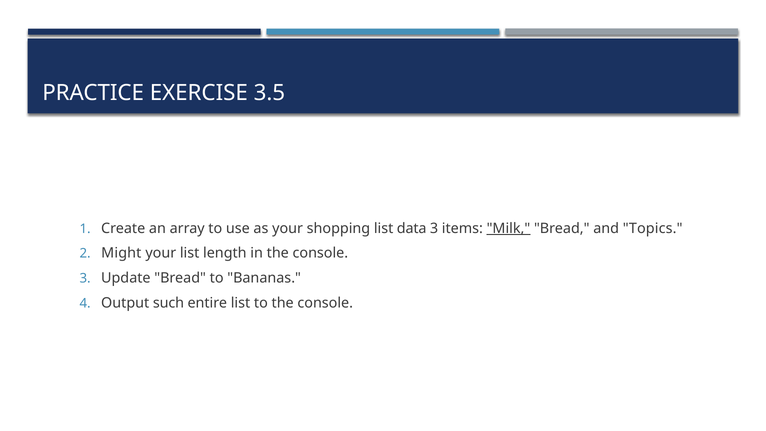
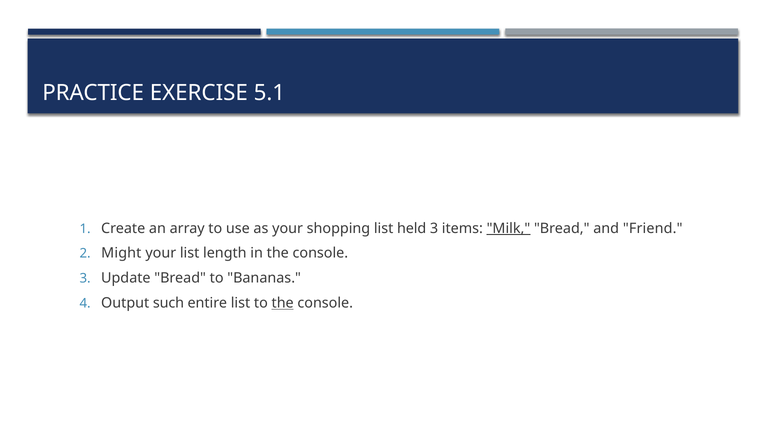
3.5: 3.5 -> 5.1 (269, 93)
data: data -> held (412, 228)
Topics: Topics -> Friend (653, 228)
the underline: none -> present (283, 303)
